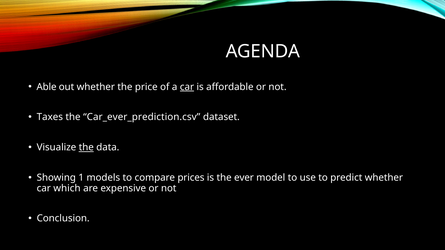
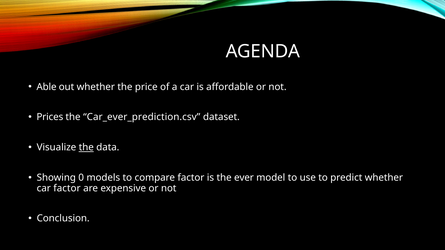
car underline: present -> none (187, 87)
Taxes: Taxes -> Prices (50, 117)
1: 1 -> 0 (81, 178)
compare prices: prices -> factor (191, 178)
car which: which -> factor (67, 188)
